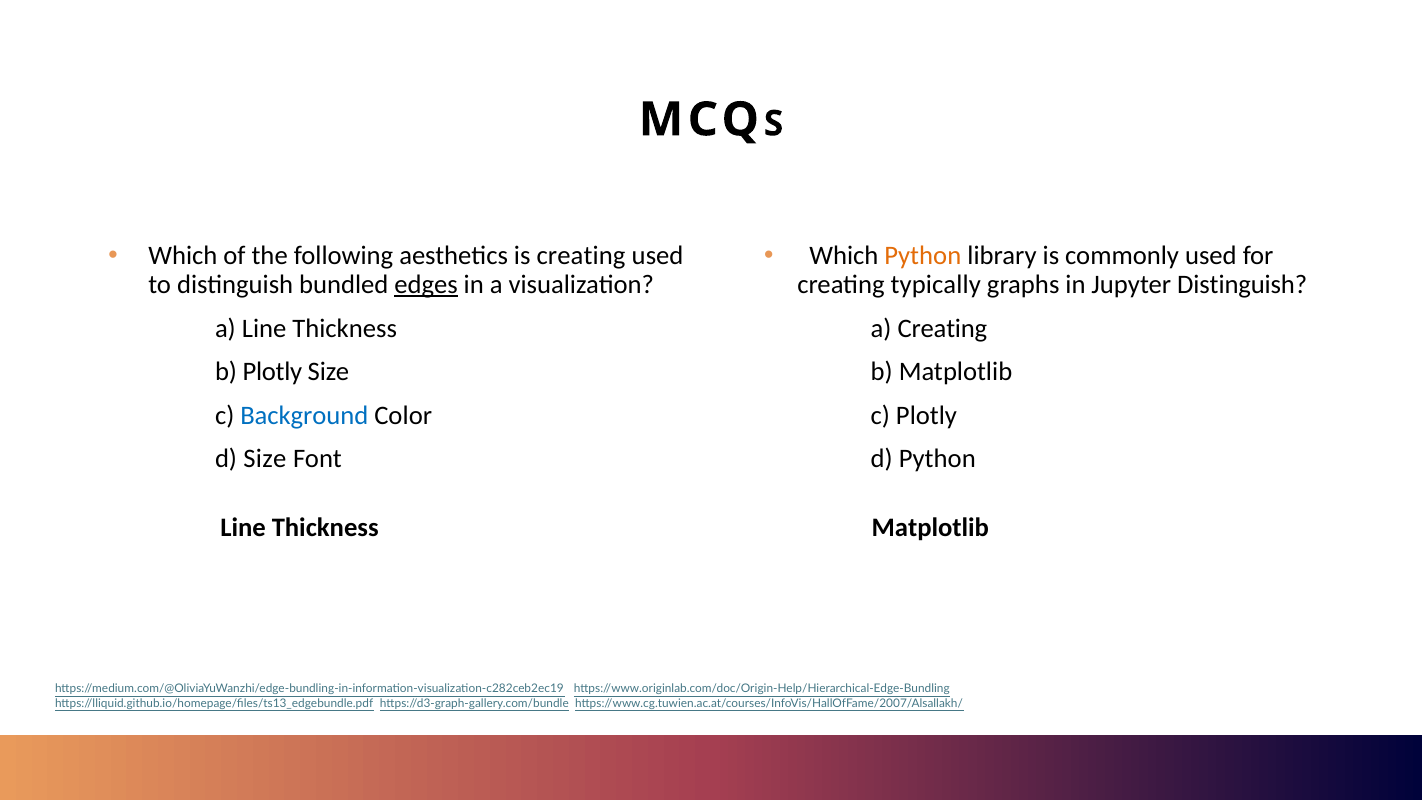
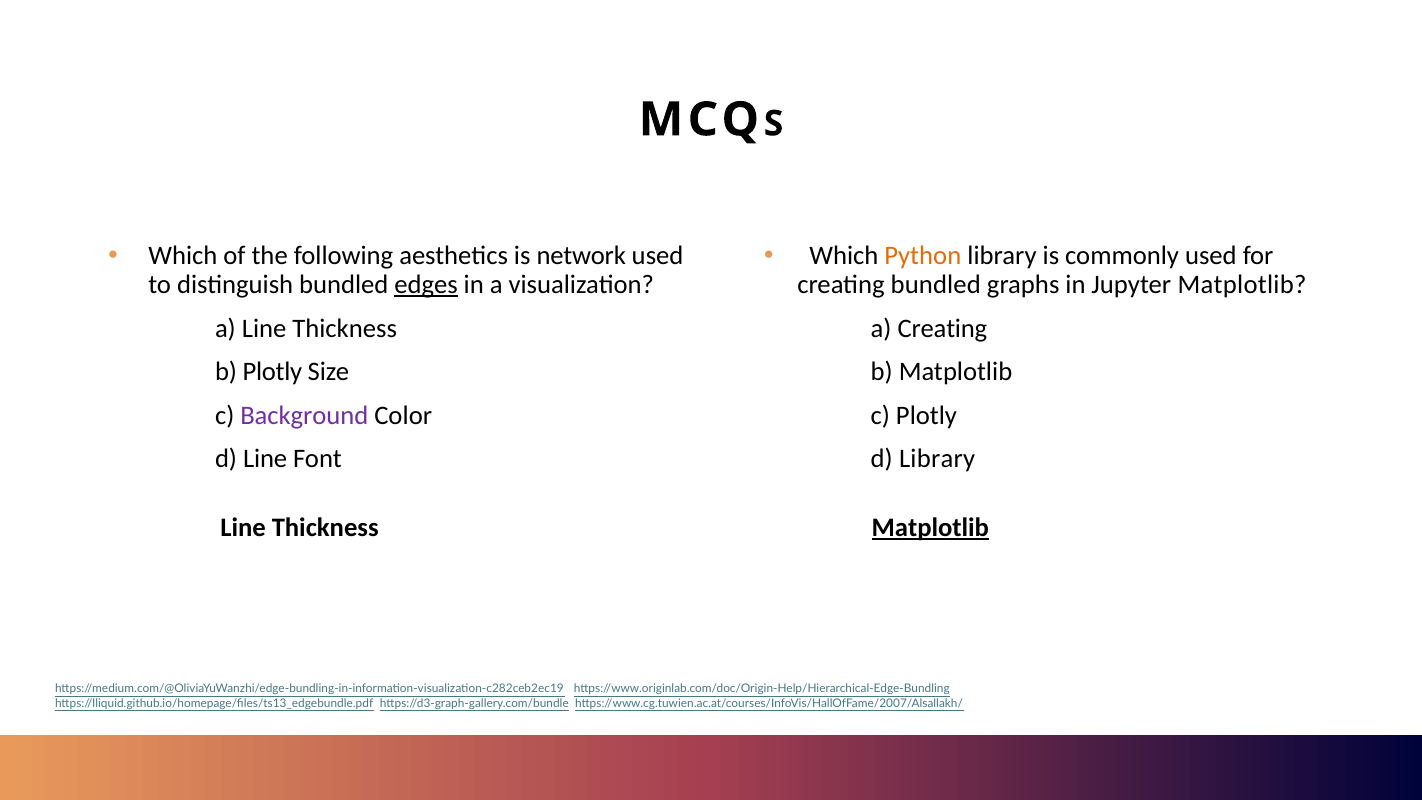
is creating: creating -> network (581, 256)
creating typically: typically -> bundled (936, 285)
Jupyter Distinguish: Distinguish -> Matplotlib (1242, 285)
Background colour: blue -> purple (304, 415)
d Size: Size -> Line (265, 459)
d Python: Python -> Library (937, 459)
Matplotlib underline: none -> present (930, 527)
